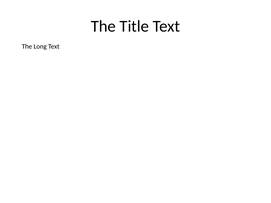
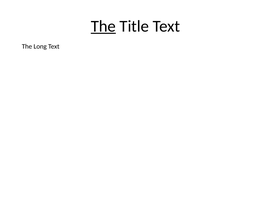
The underline: none -> present (103, 26)
